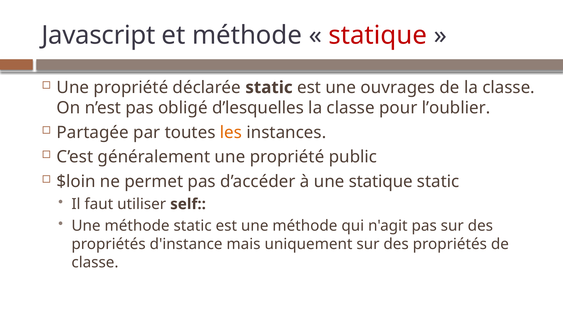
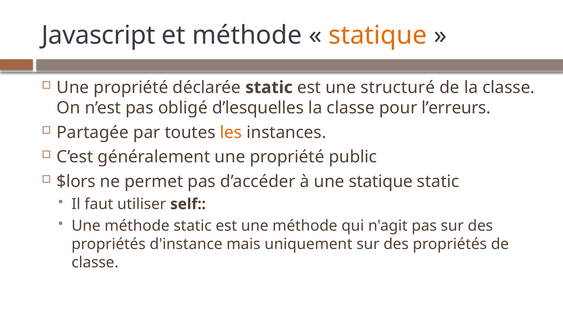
statique colour: red -> orange (378, 35)
ouvrages: ouvrages -> structuré (398, 87)
l’oublier: l’oublier -> l’erreurs (456, 108)
$loin: $loin -> $lors (76, 181)
